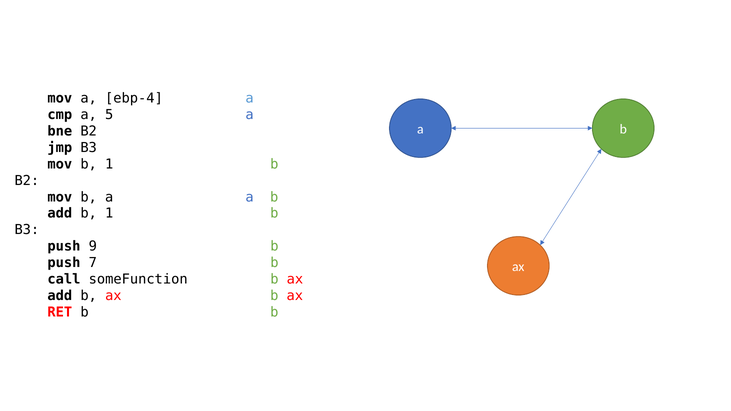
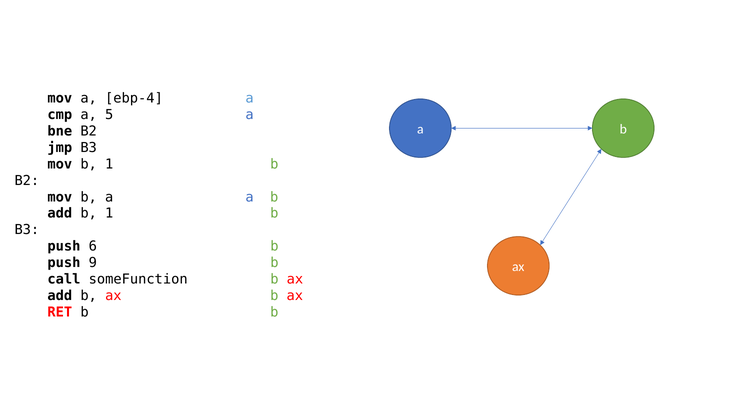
9: 9 -> 6 (93, 246)
7: 7 -> 9 (93, 263)
